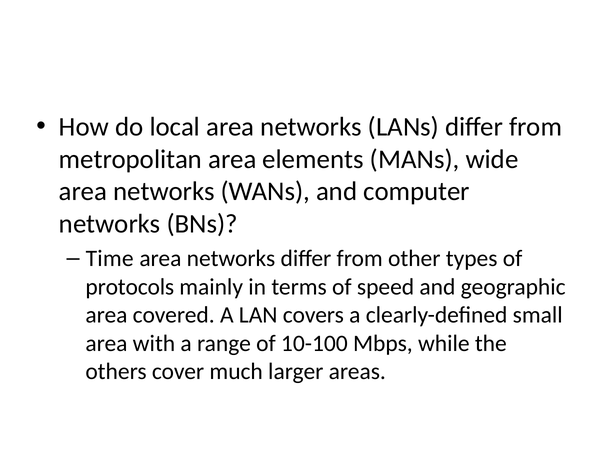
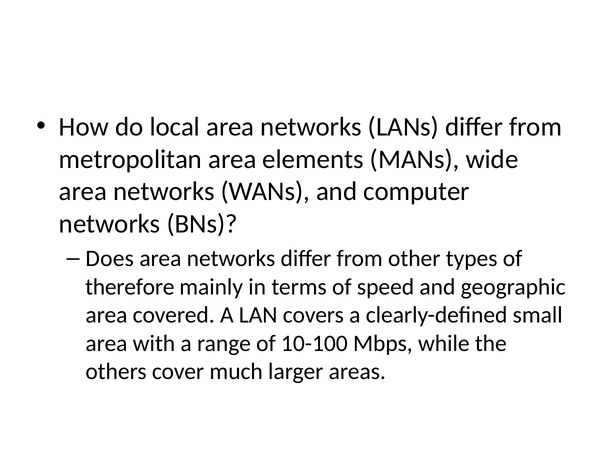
Time: Time -> Does (110, 258)
protocols: protocols -> therefore (130, 287)
